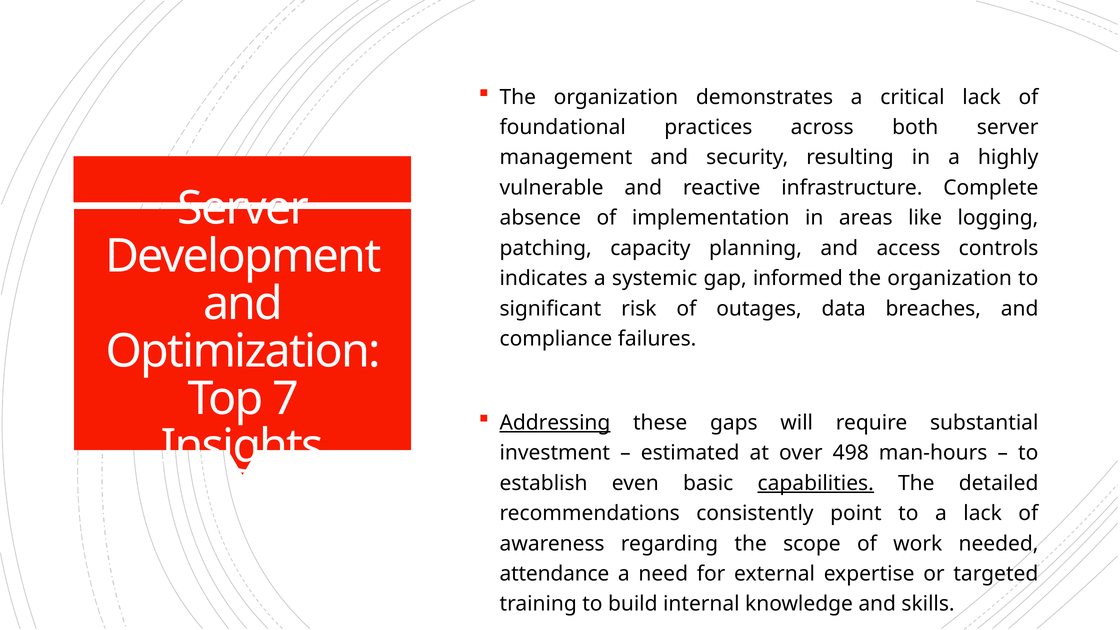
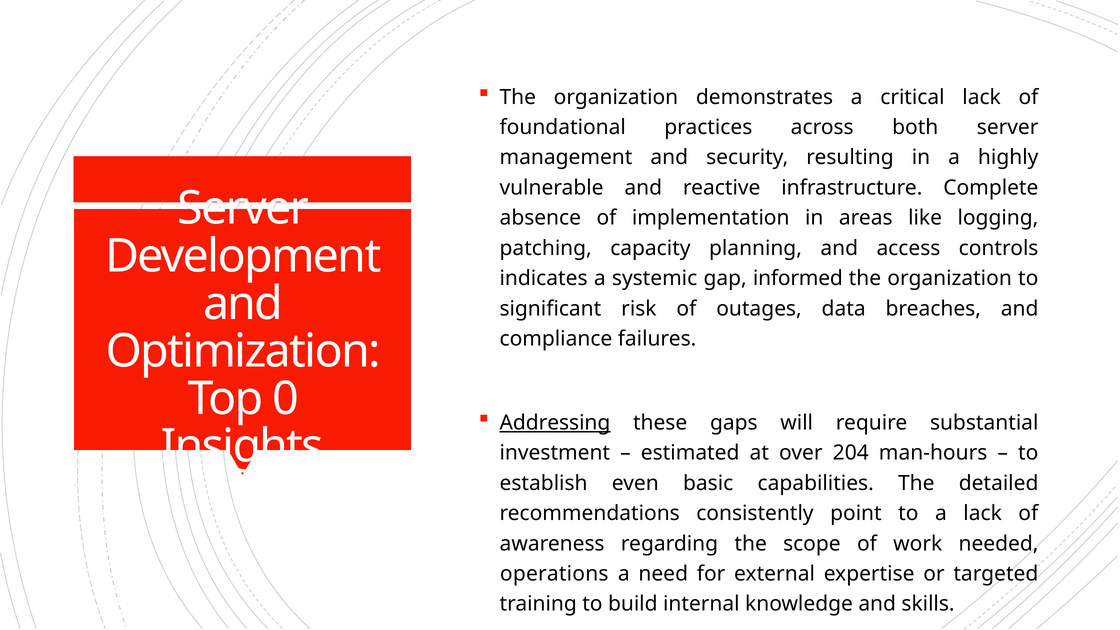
7: 7 -> 0 (285, 399)
498: 498 -> 204 (851, 453)
capabilities underline: present -> none (816, 483)
attendance: attendance -> operations (554, 574)
